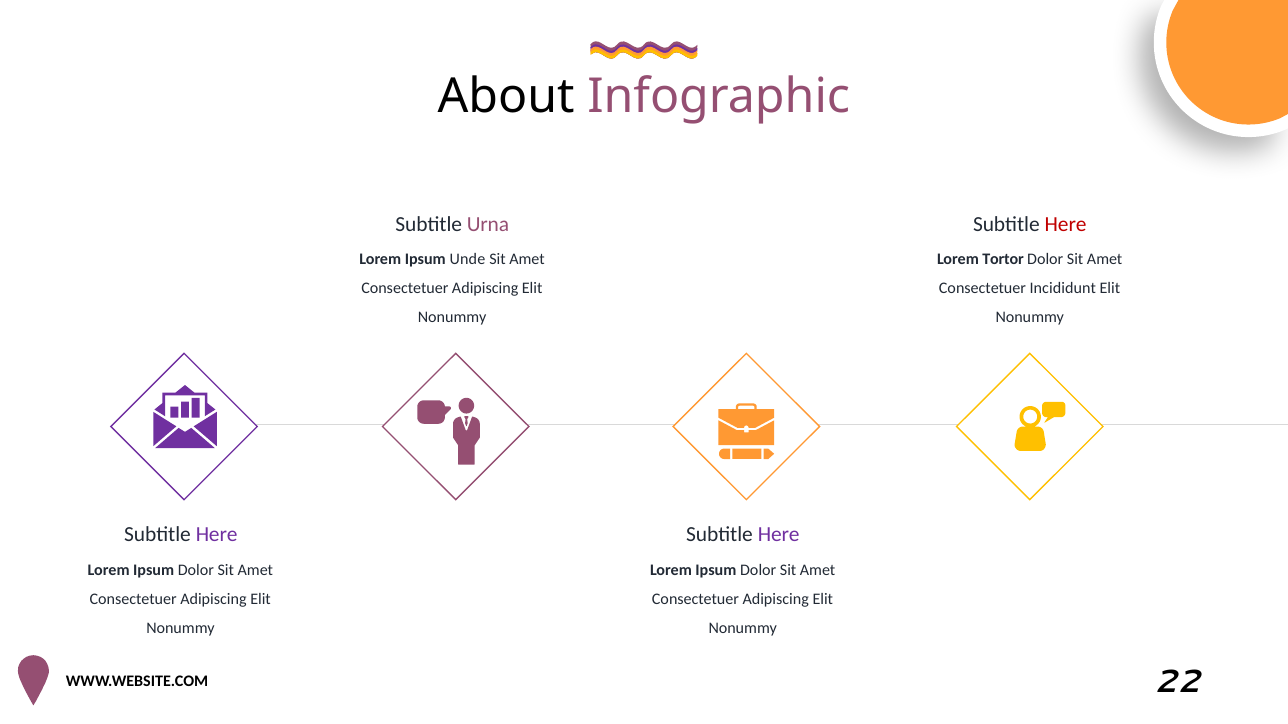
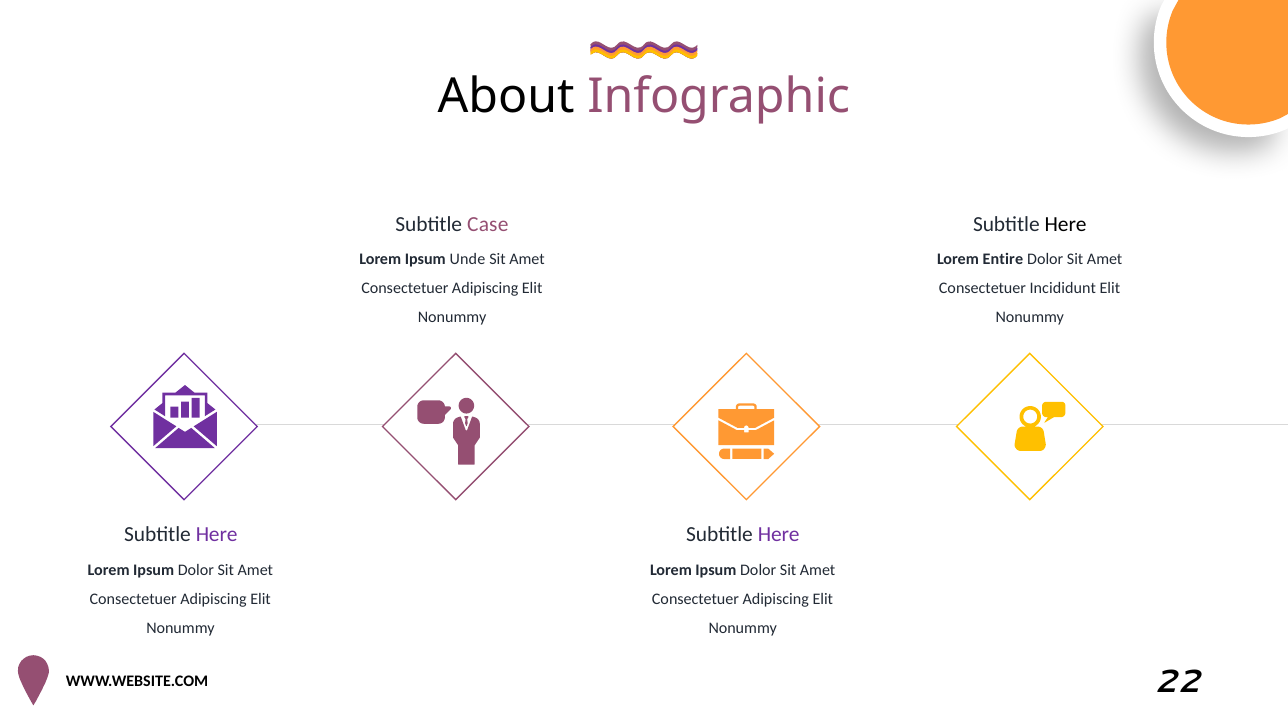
Urna: Urna -> Case (488, 225)
Here colour: red -> black (1066, 225)
Tortor: Tortor -> Entire (1003, 259)
